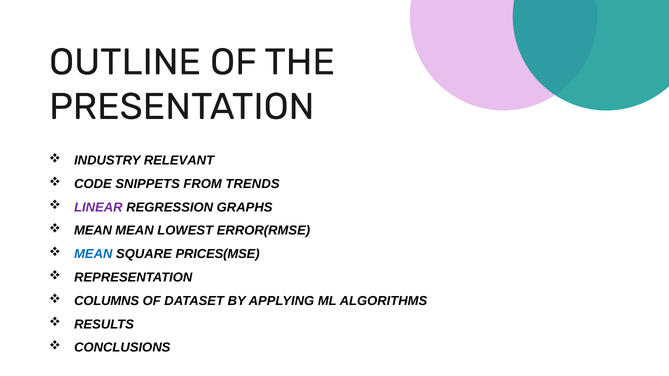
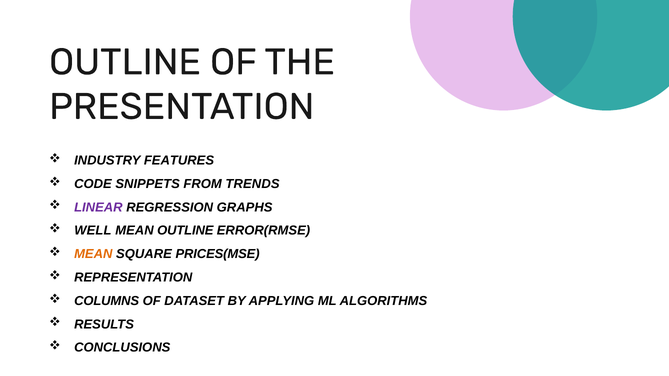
RELEVANT: RELEVANT -> FEATURES (179, 161)
MEAN: MEAN -> WELL (93, 231)
MEAN LOWEST: LOWEST -> OUTLINE (185, 231)
MEAN colour: blue -> orange (93, 254)
